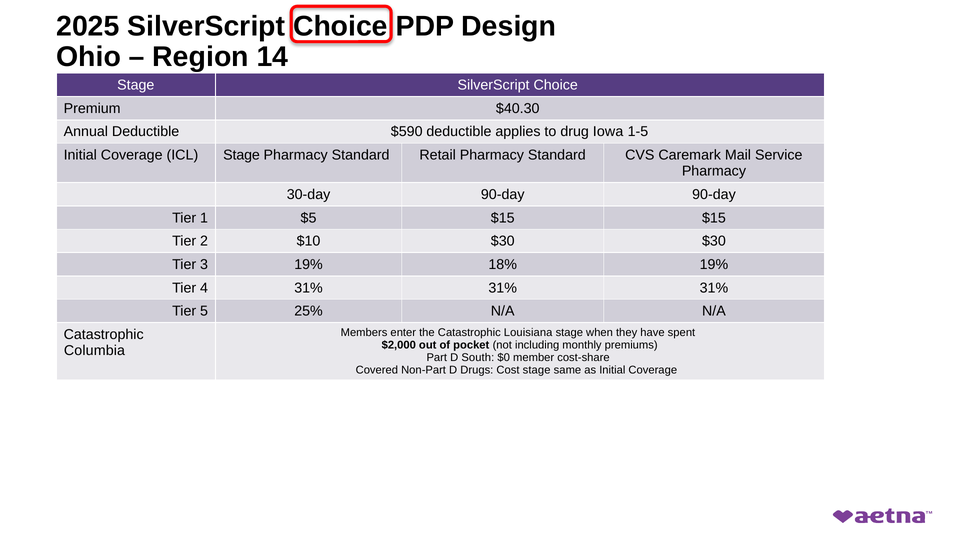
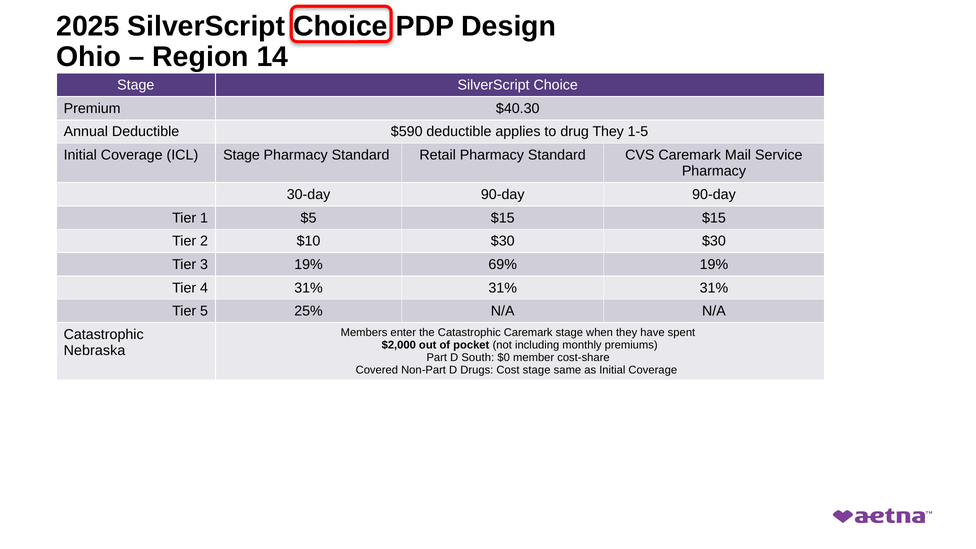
drug Iowa: Iowa -> They (608, 132)
18%: 18% -> 69% (503, 264)
Catastrophic Louisiana: Louisiana -> Caremark (528, 333)
Columbia: Columbia -> Nebraska (94, 351)
